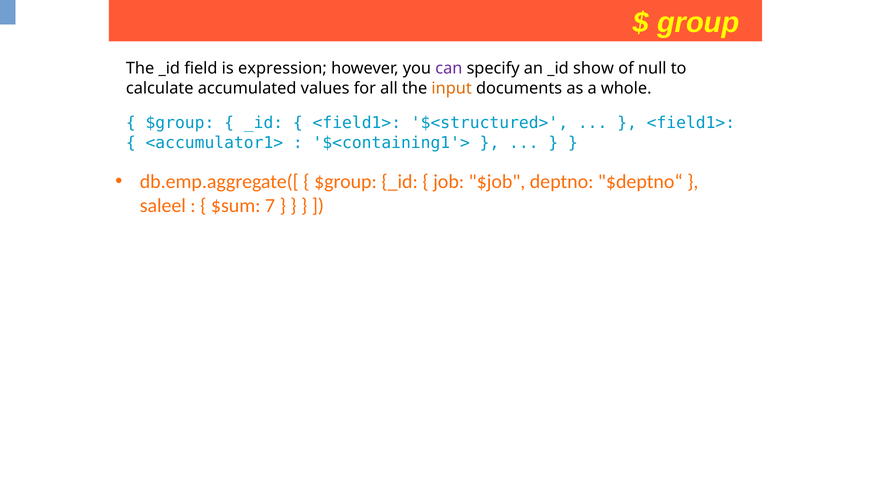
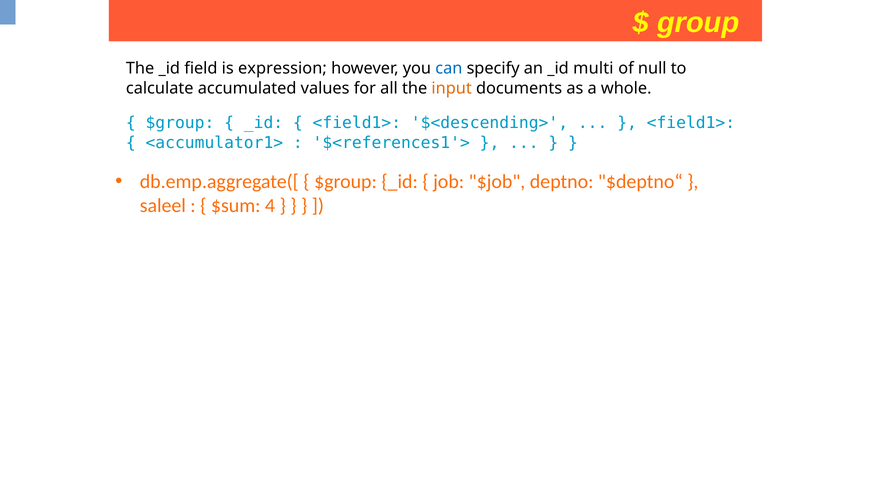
can colour: purple -> blue (449, 69)
show: show -> multi (593, 69)
$<structured>: $<structured> -> $<descending> (489, 123)
$<containing1'>: $<containing1'> -> $<references1'> (391, 143)
7: 7 -> 4 (270, 206)
